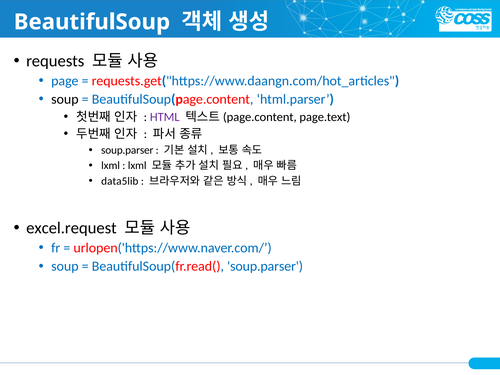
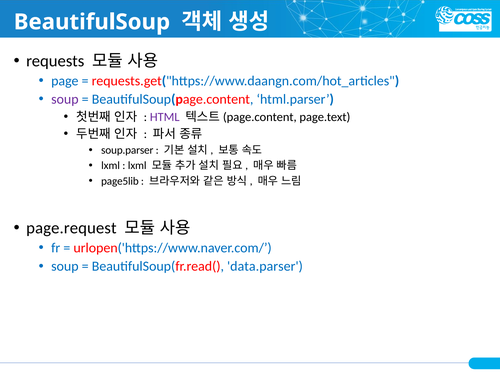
soup colour: black -> purple (65, 99)
data5lib: data5lib -> page5lib (120, 181)
excel.request: excel.request -> page.request (71, 228)
BeautifulSoup(fr.read( soup.parser: soup.parser -> data.parser (265, 266)
